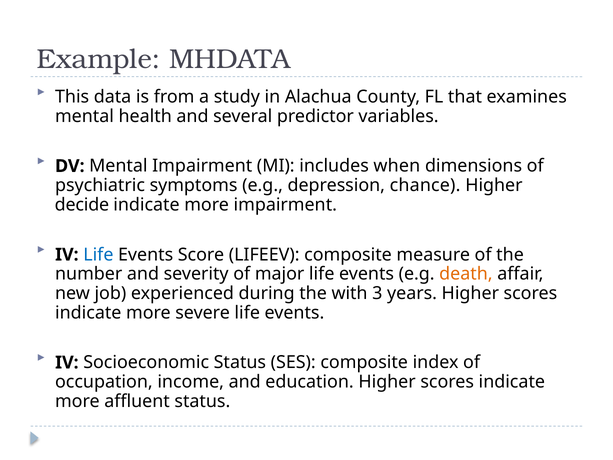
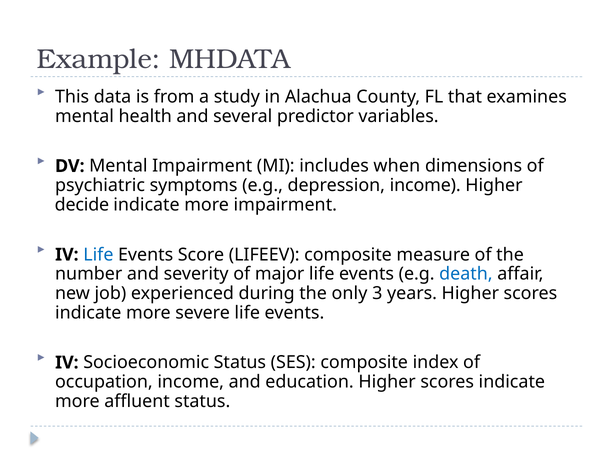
depression chance: chance -> income (425, 185)
death colour: orange -> blue (466, 274)
with: with -> only (349, 293)
